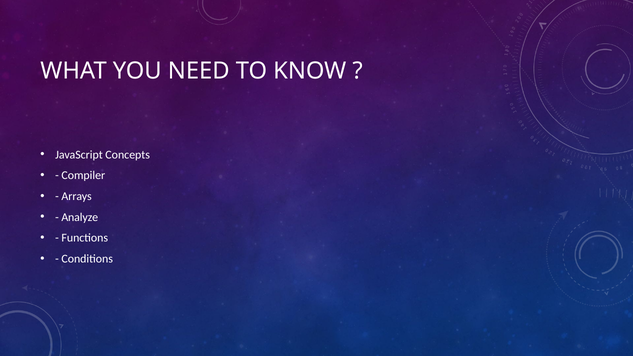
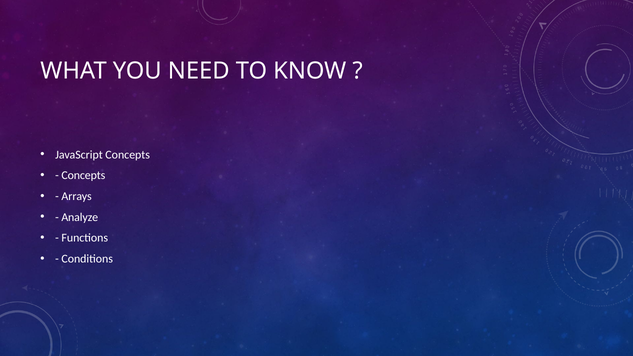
Compiler: Compiler -> Concepts (83, 175)
